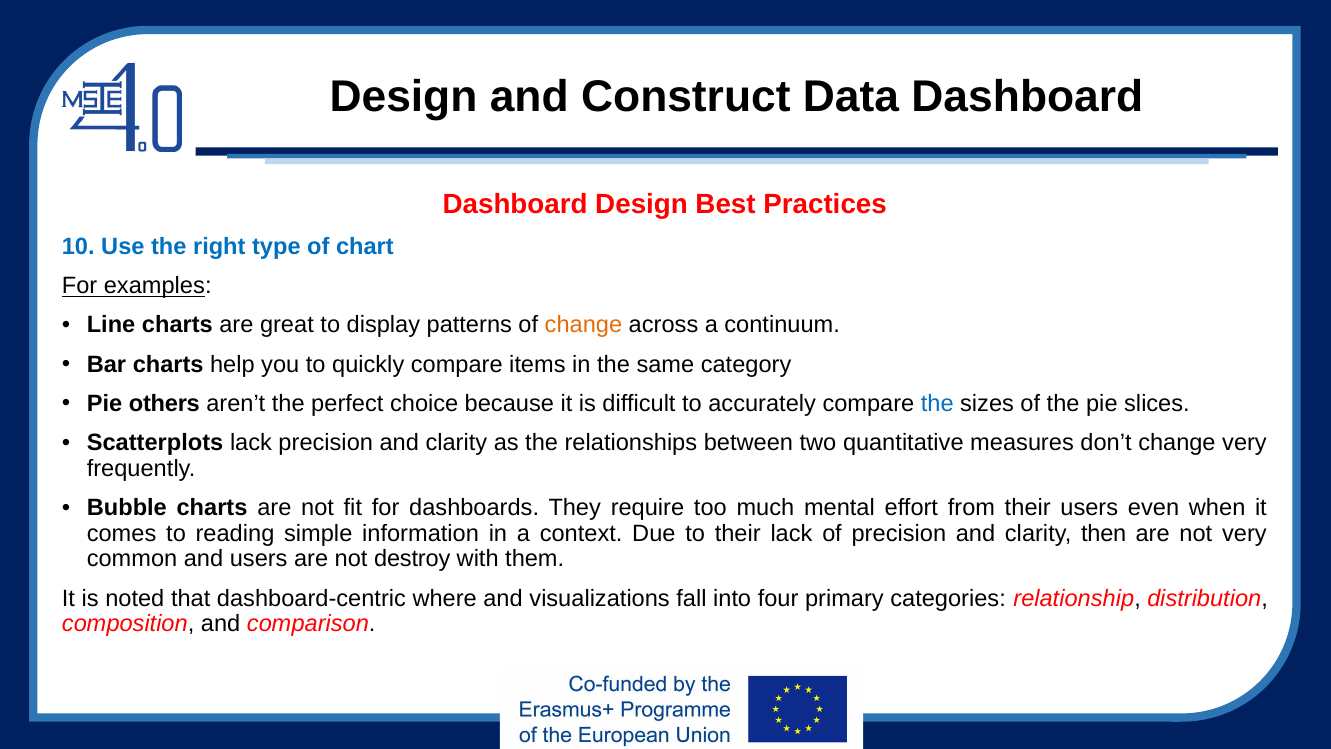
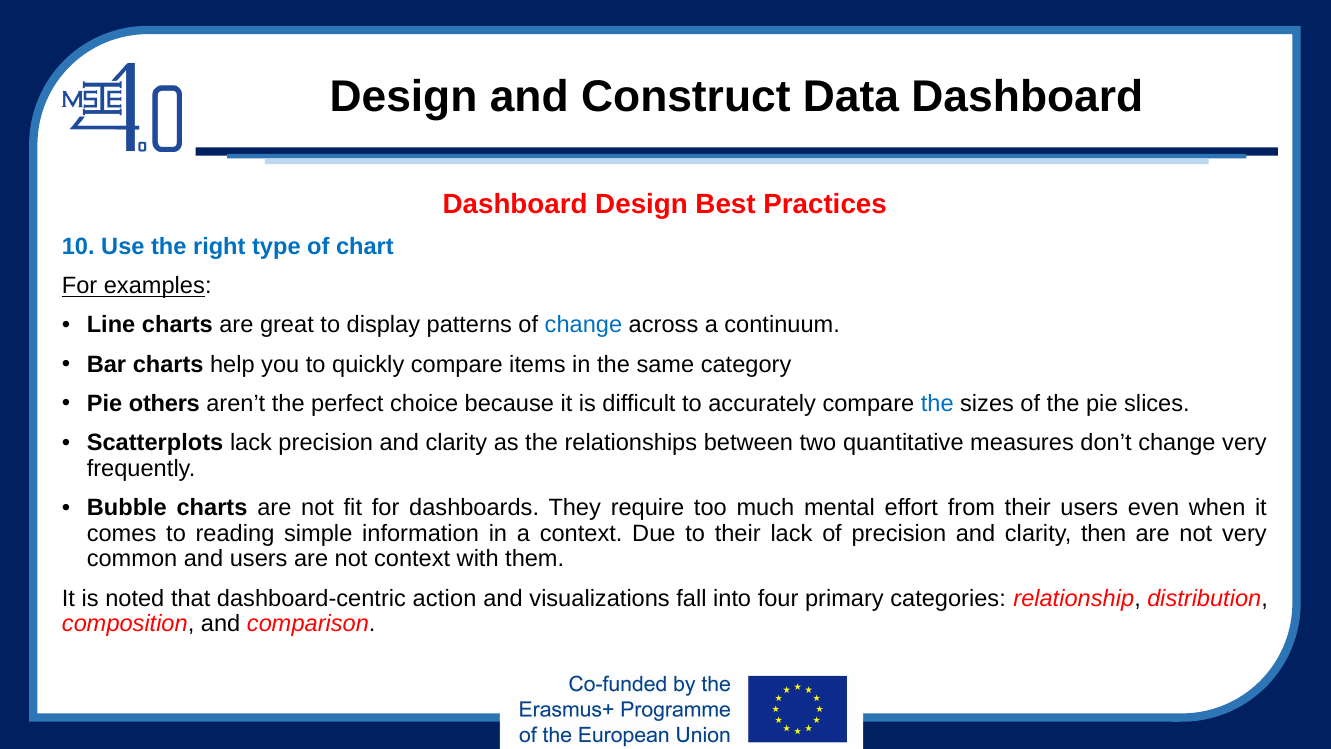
change colour: orange -> blue (583, 325)
not destroy: destroy -> context (412, 559)
where: where -> action (445, 598)
